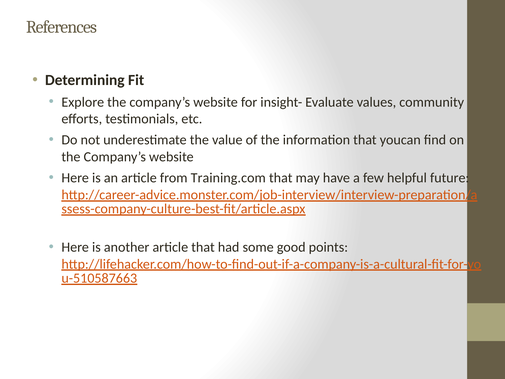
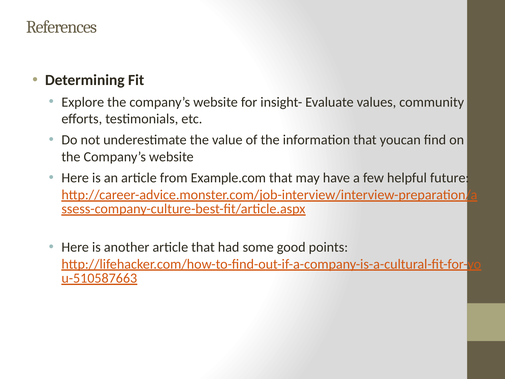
Training.com: Training.com -> Example.com (228, 178)
